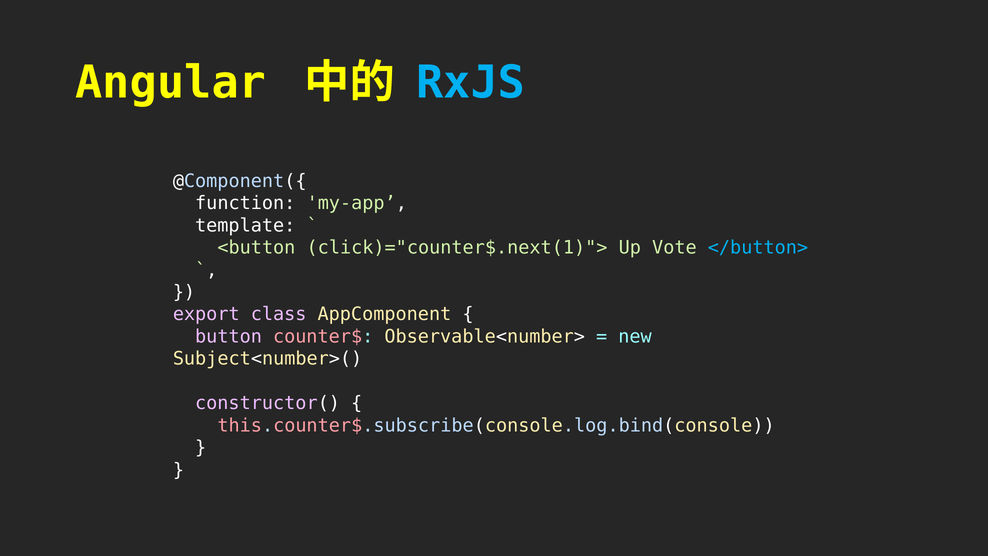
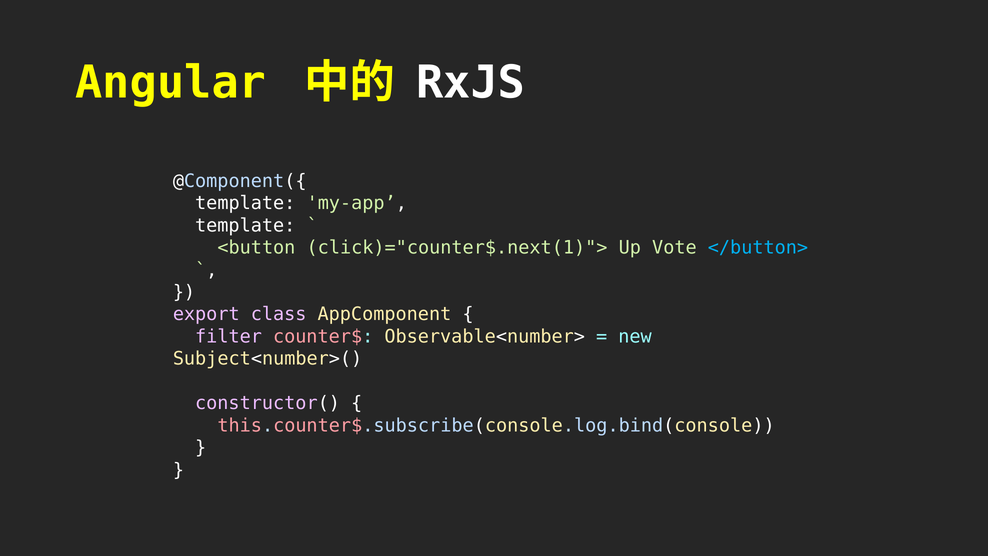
RxJS colour: light blue -> white (471, 83)
function: function -> template (245, 203)
button: button -> filter (229, 336)
